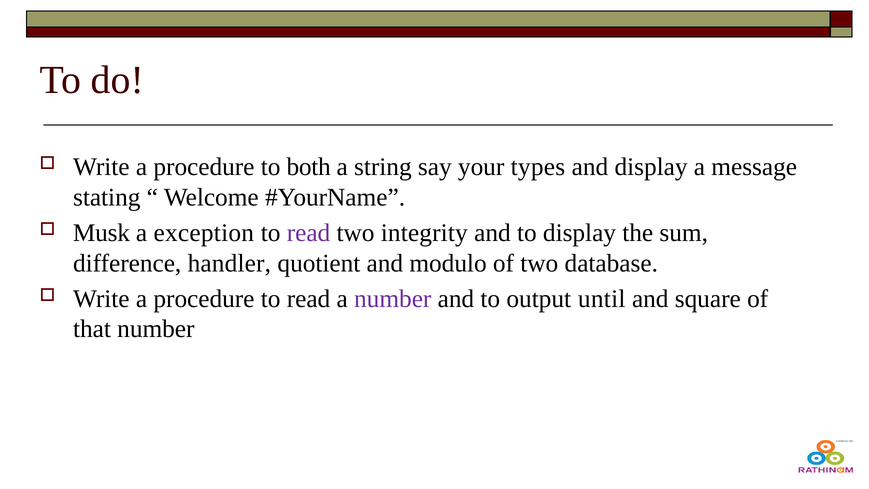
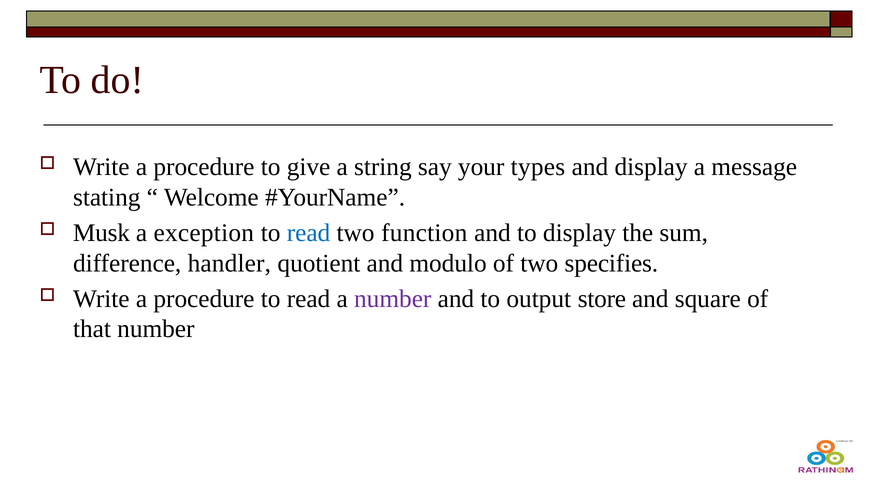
both: both -> give (309, 167)
read colour: purple -> blue (309, 233)
integrity: integrity -> function (424, 233)
database: database -> specifies (611, 263)
until: until -> store (602, 299)
